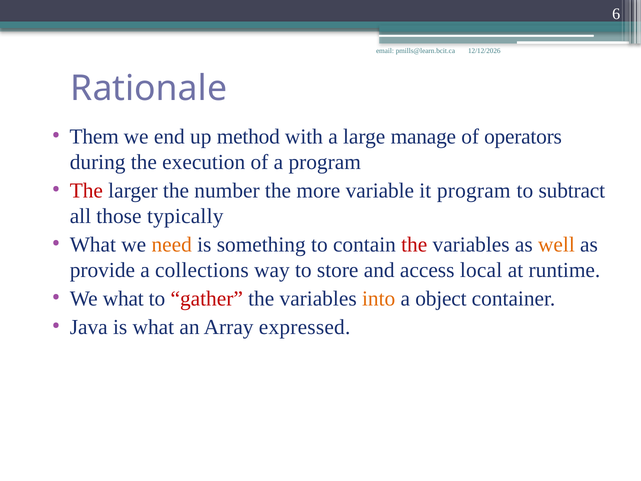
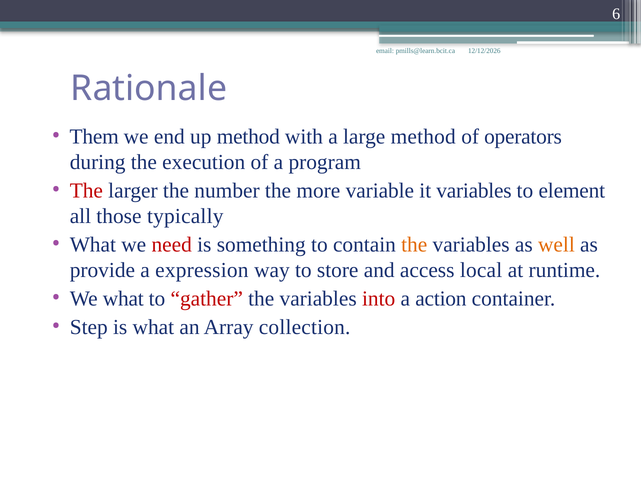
large manage: manage -> method (423, 137)
it program: program -> variables (474, 191)
subtract: subtract -> element (572, 191)
need colour: orange -> red (172, 245)
the colour: red -> orange (414, 245)
collections: collections -> expression (202, 270)
into colour: orange -> red (379, 299)
object: object -> action (441, 299)
Java: Java -> Step (89, 327)
expressed: expressed -> collection (305, 327)
